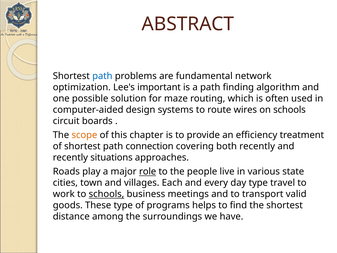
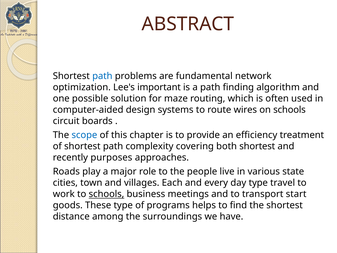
scope colour: orange -> blue (84, 135)
connection: connection -> complexity (150, 146)
both recently: recently -> shortest (257, 146)
situations: situations -> purposes (111, 157)
role underline: present -> none (148, 171)
valid: valid -> start (296, 194)
